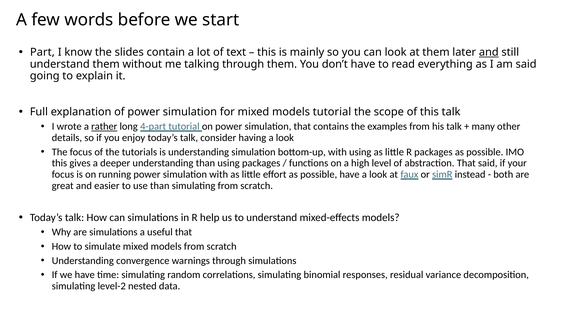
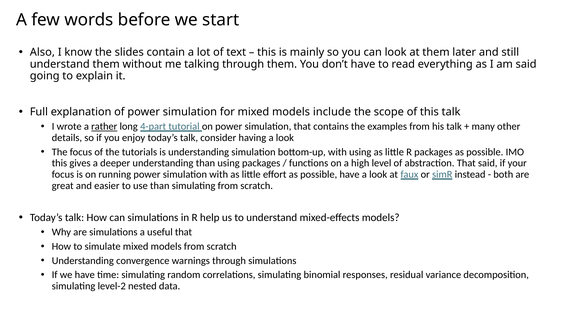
Part: Part -> Also (42, 52)
and underline: present -> none (489, 52)
models tutorial: tutorial -> include (332, 112)
